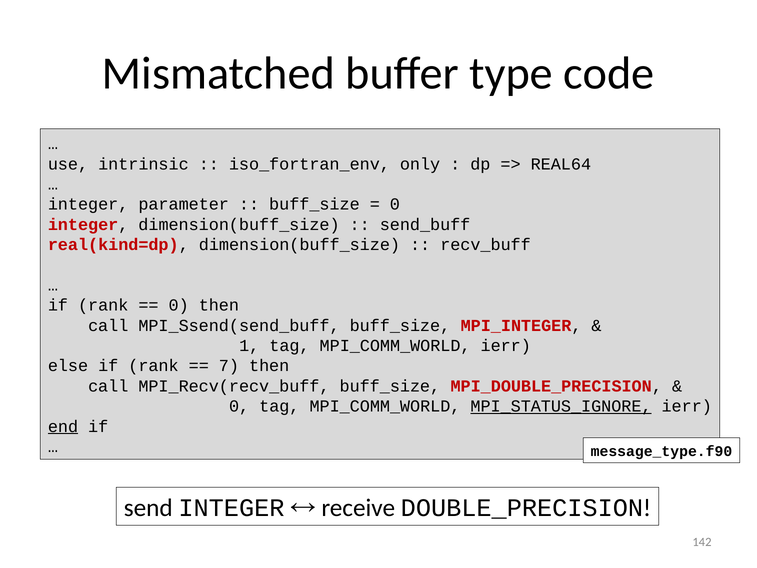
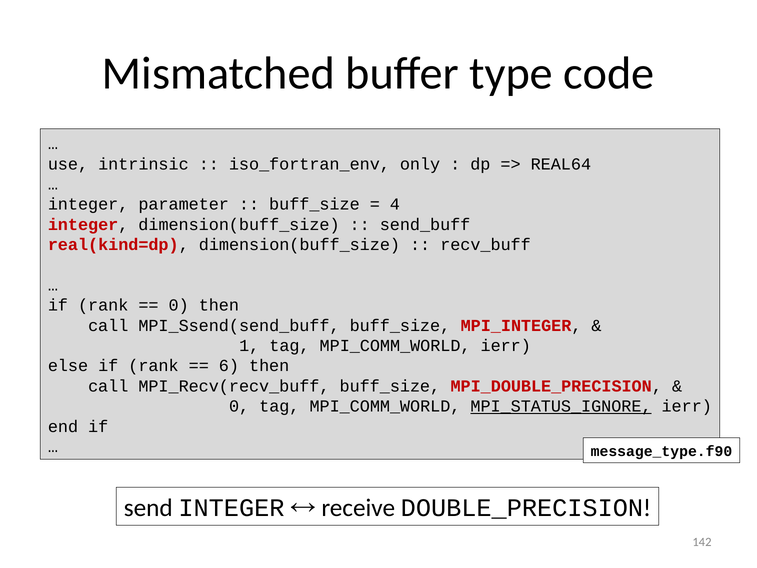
0: 0 -> 4 (395, 204)
7: 7 -> 6 (229, 366)
end underline: present -> none (63, 426)
